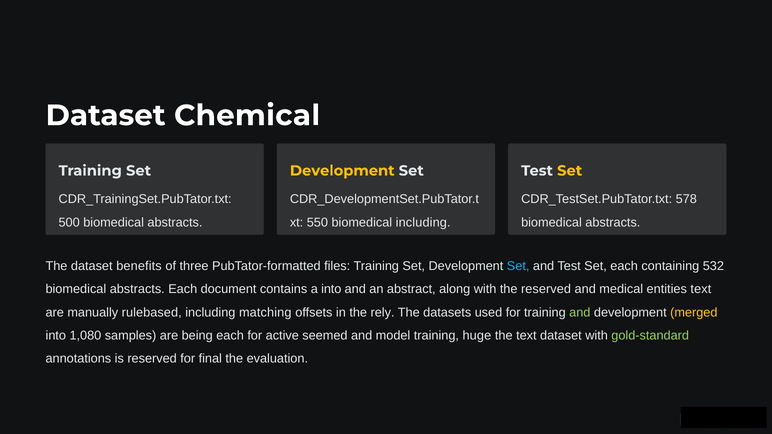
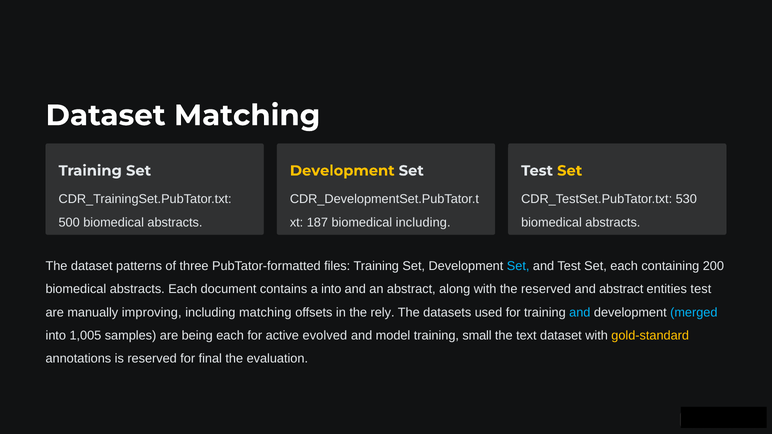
Dataset Chemical: Chemical -> Matching (247, 116)
578: 578 -> 530 (686, 199)
550: 550 -> 187 (317, 223)
benefits: benefits -> patterns (139, 266)
532: 532 -> 200 (713, 266)
and medical: medical -> abstract (621, 289)
entities text: text -> test (701, 289)
rulebased: rulebased -> improving (152, 313)
and colour: light green -> light blue (580, 313)
merged colour: yellow -> light blue (694, 313)
1,080: 1,080 -> 1,005 (85, 336)
seemed: seemed -> evolved (325, 336)
huge: huge -> small (477, 336)
gold-standard colour: light green -> yellow (650, 336)
